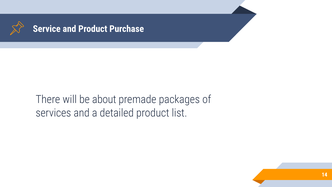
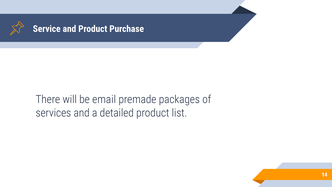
about: about -> email (104, 99)
